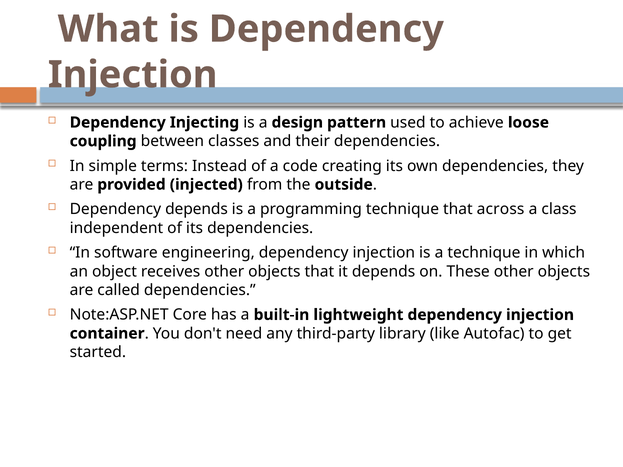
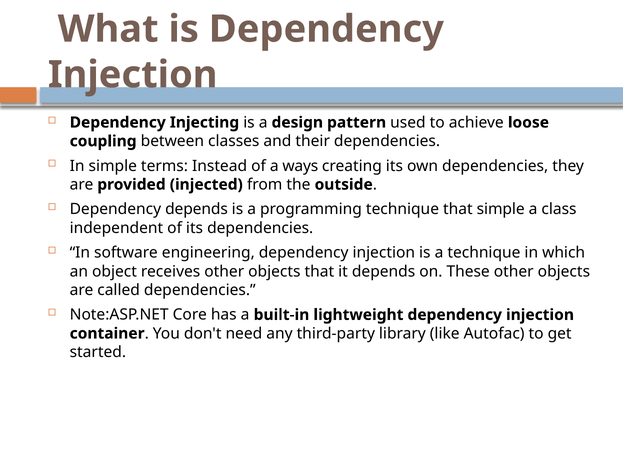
code: code -> ways (300, 166)
that across: across -> simple (501, 209)
